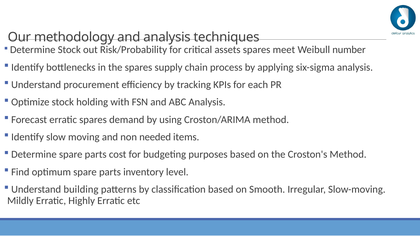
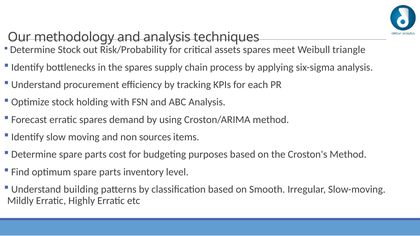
number: number -> triangle (349, 50)
needed: needed -> sources (155, 137)
